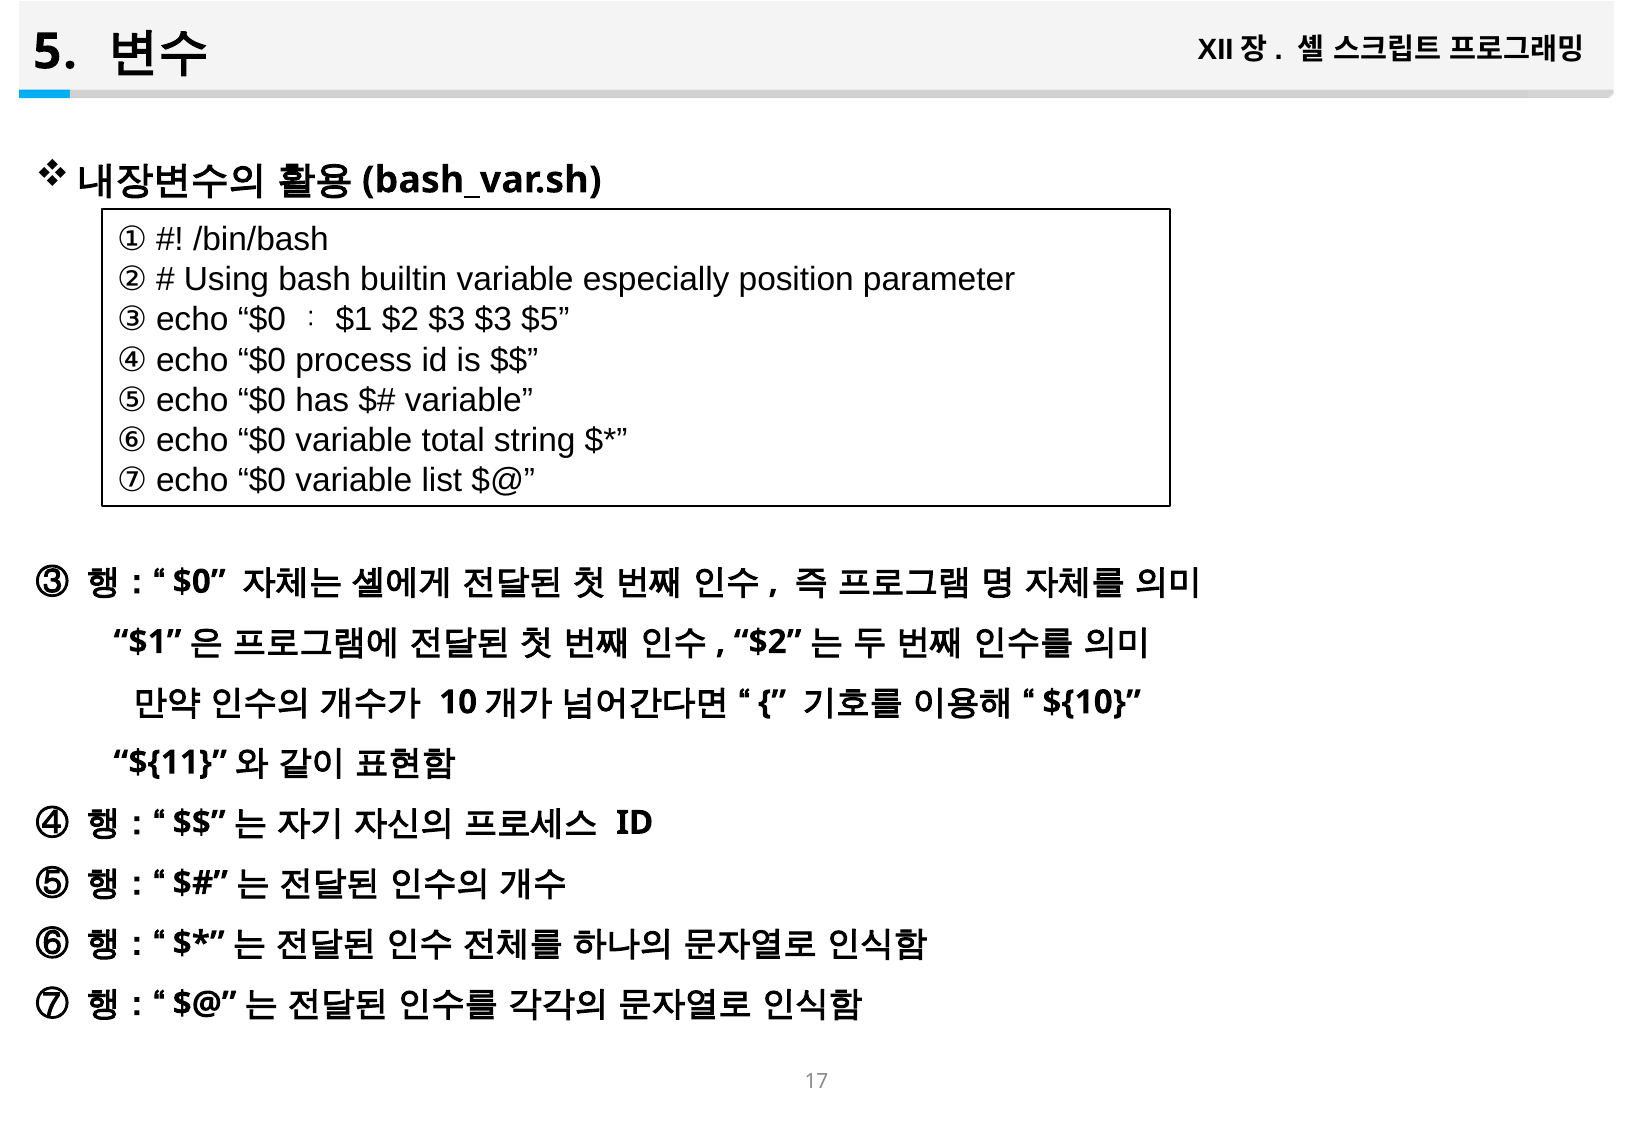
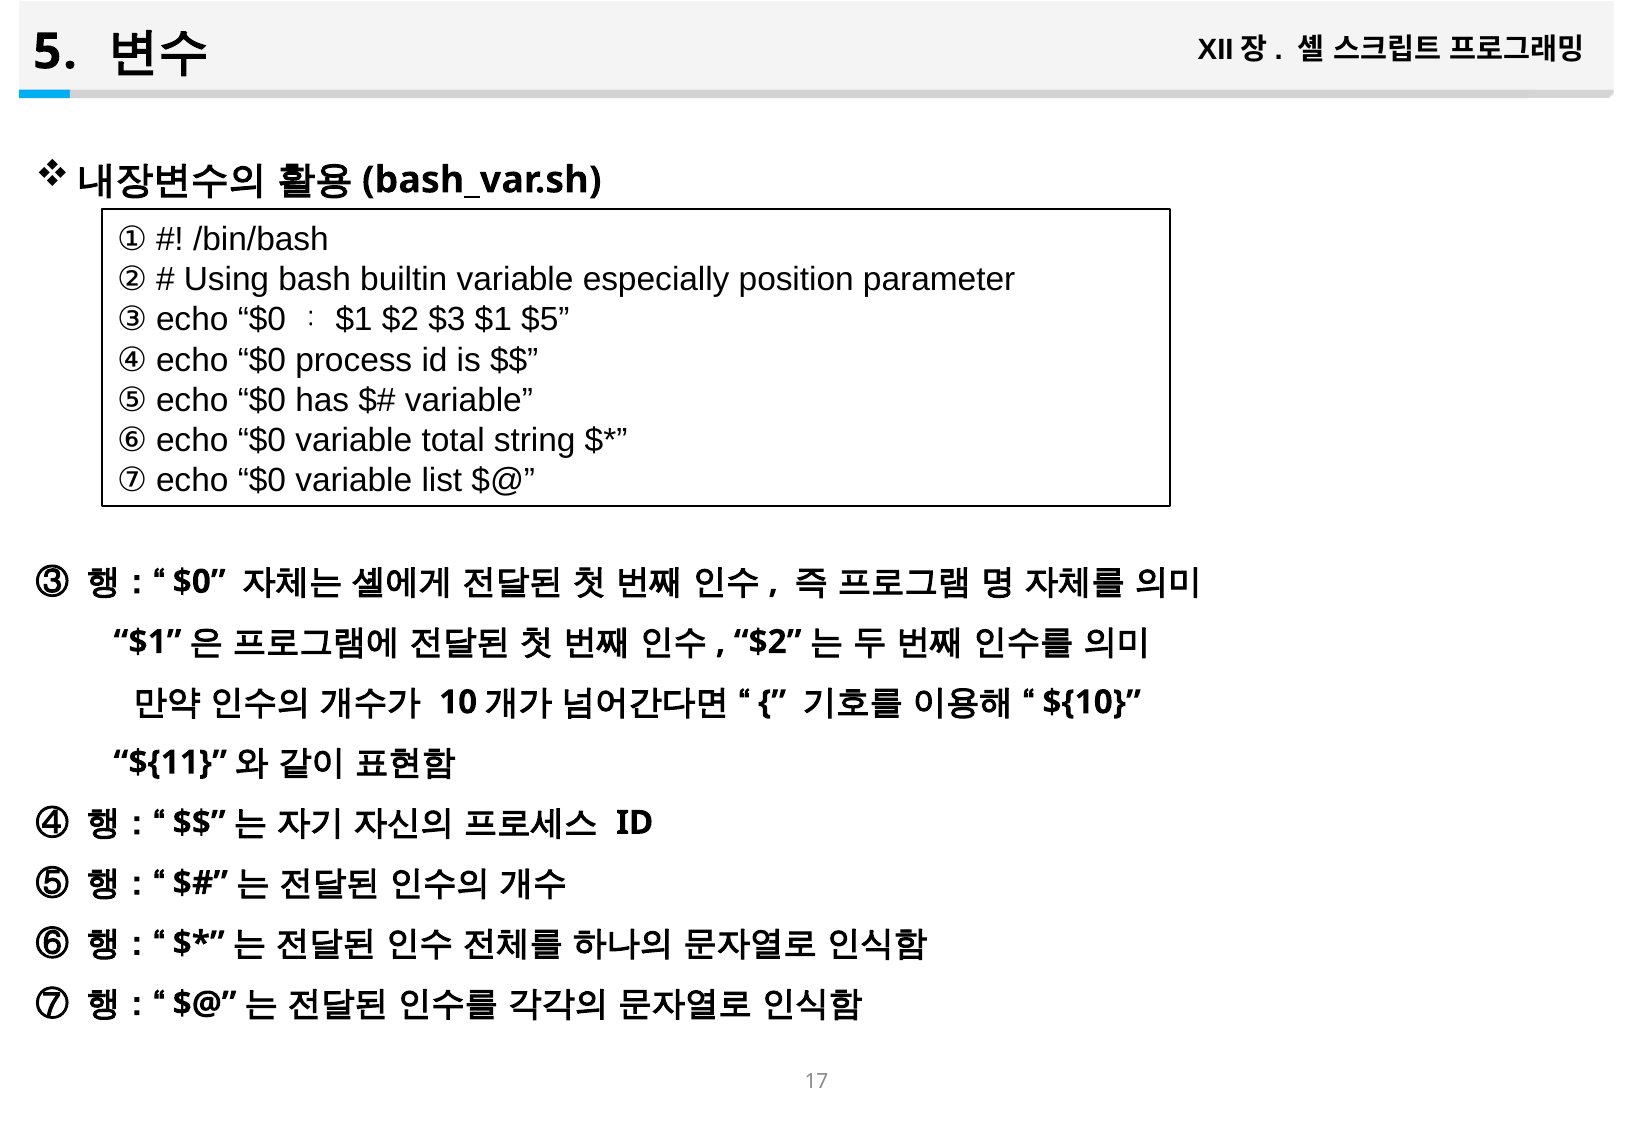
$3 $3: $3 -> $1 (493, 320)
